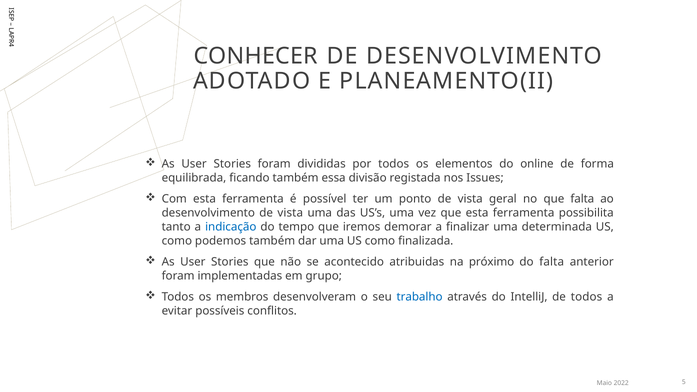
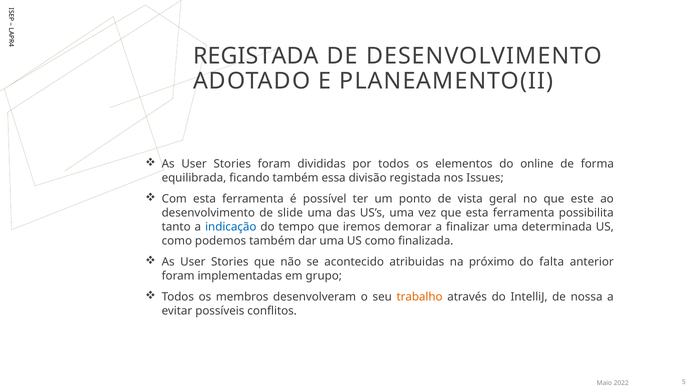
CONHECER: CONHECER -> REGISTADA (256, 56)
que falta: falta -> este (582, 199)
desenvolvimento de vista: vista -> slide (290, 213)
trabalho colour: blue -> orange (420, 297)
de todos: todos -> nossa (587, 297)
